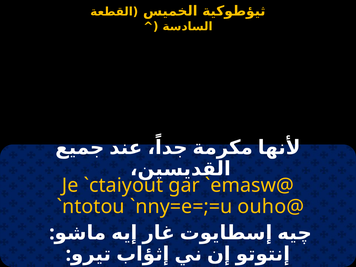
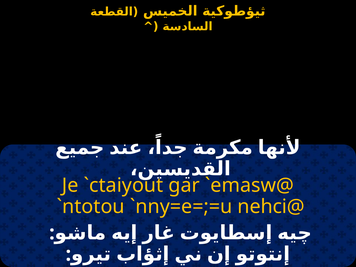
ouho@: ouho@ -> nehci@ (271, 207)
